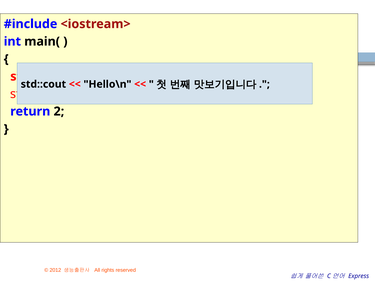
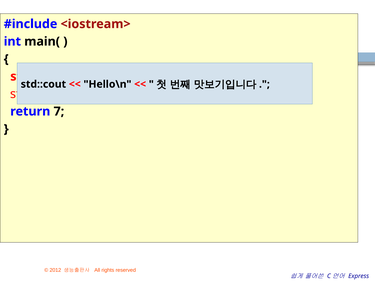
2: 2 -> 7 (59, 111)
